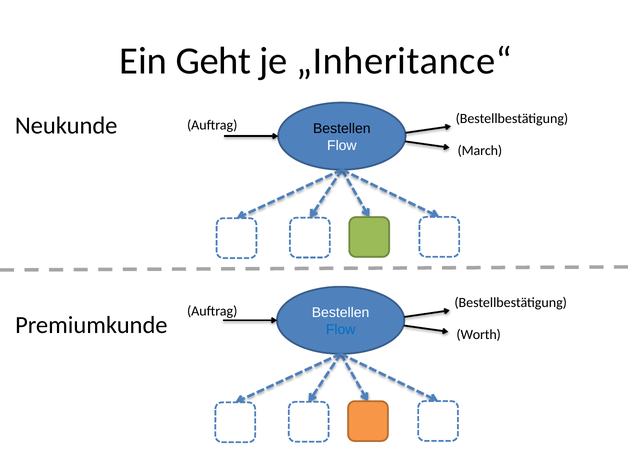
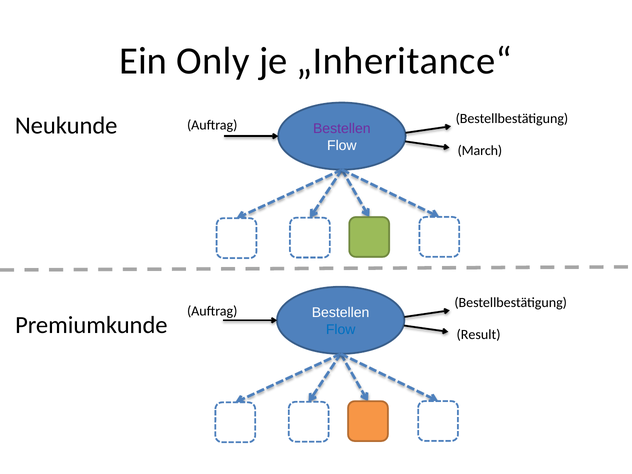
Geht: Geht -> Only (213, 61)
Bestellen colour: black -> purple (342, 129)
Worth: Worth -> Result (479, 335)
